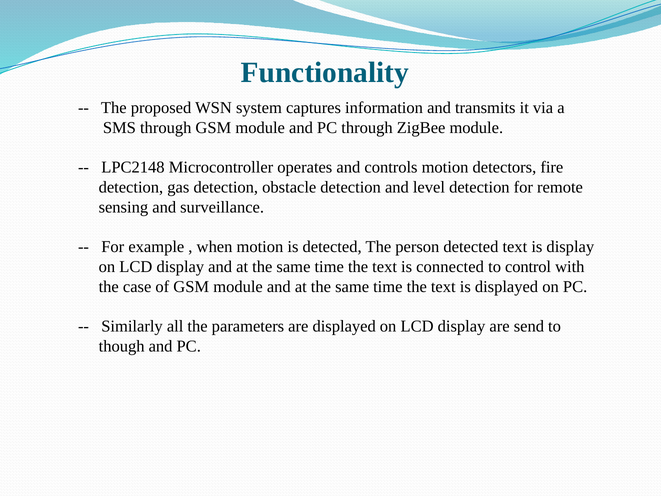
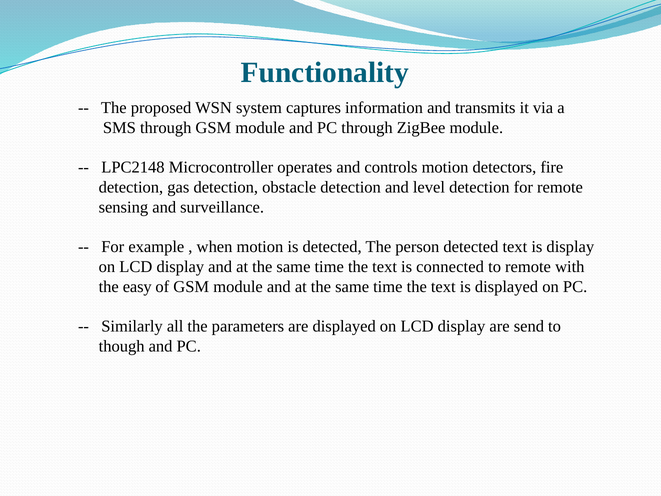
to control: control -> remote (528, 267)
case: case -> easy (137, 286)
